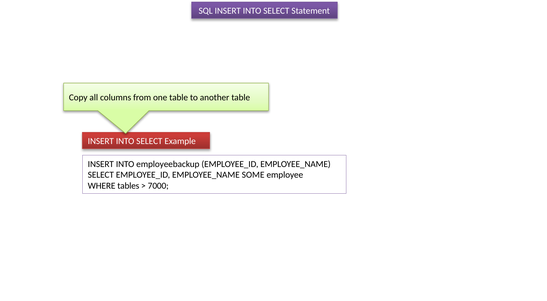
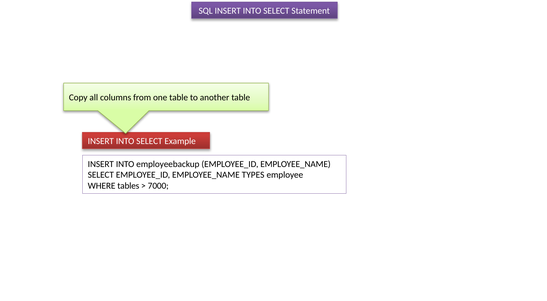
SOME: SOME -> TYPES (253, 175)
